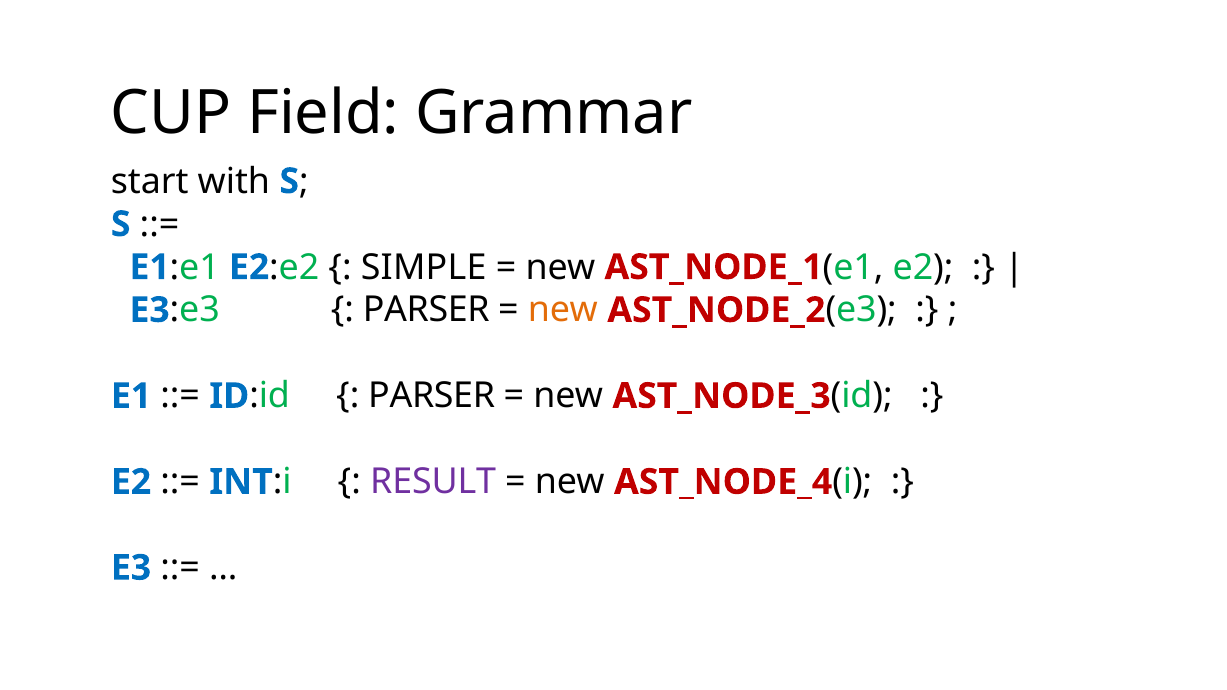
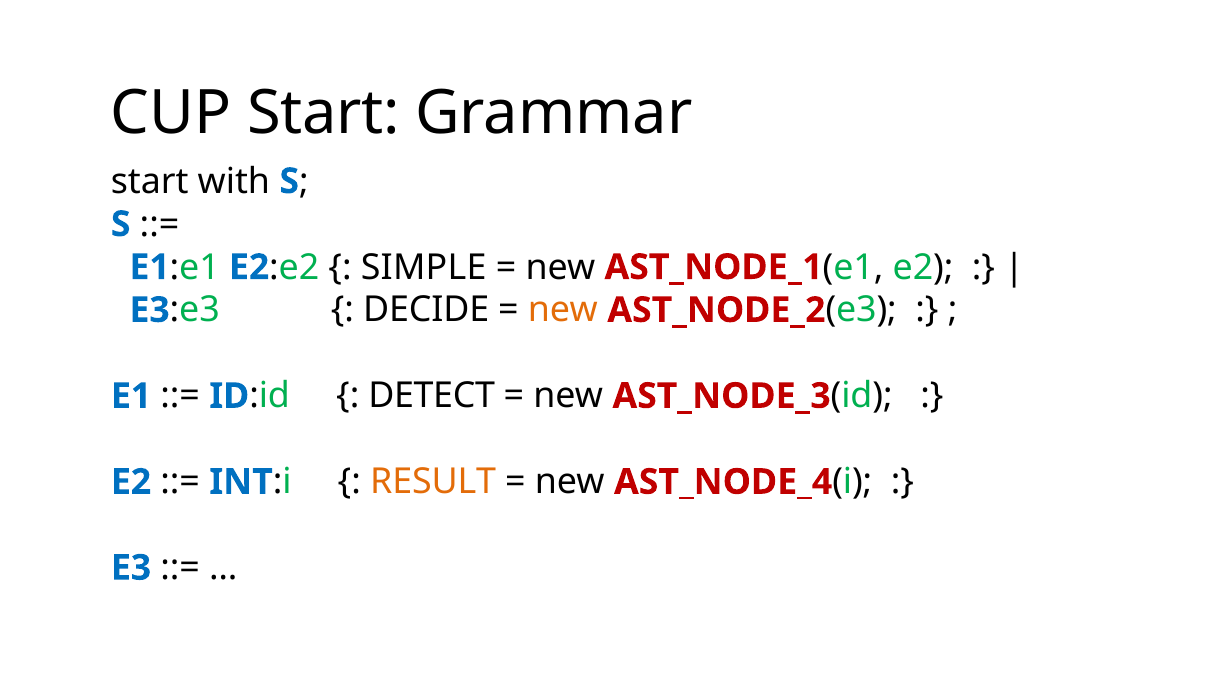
CUP Field: Field -> Start (323, 113)
PARSER: PARSER -> DECIDE (426, 310)
PARSER: PARSER -> DETECT (432, 396)
RESULT colour: purple -> orange (433, 482)
